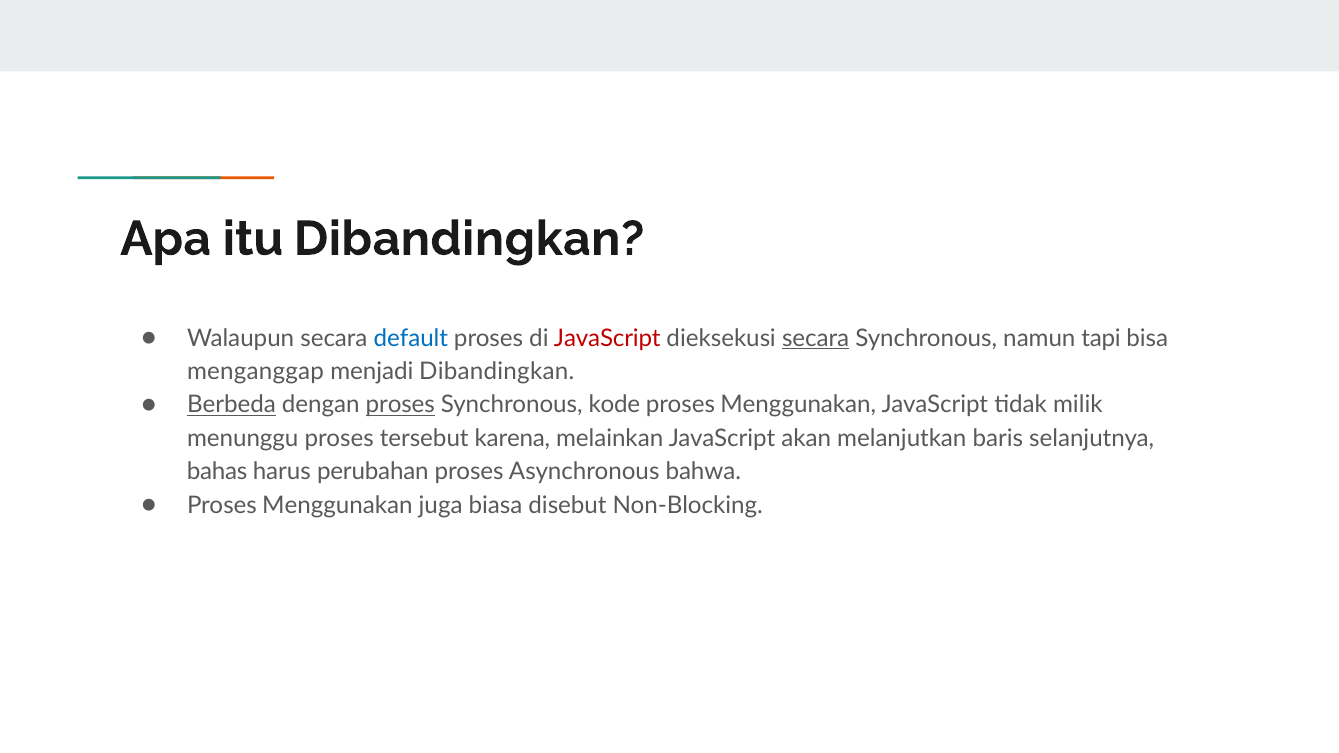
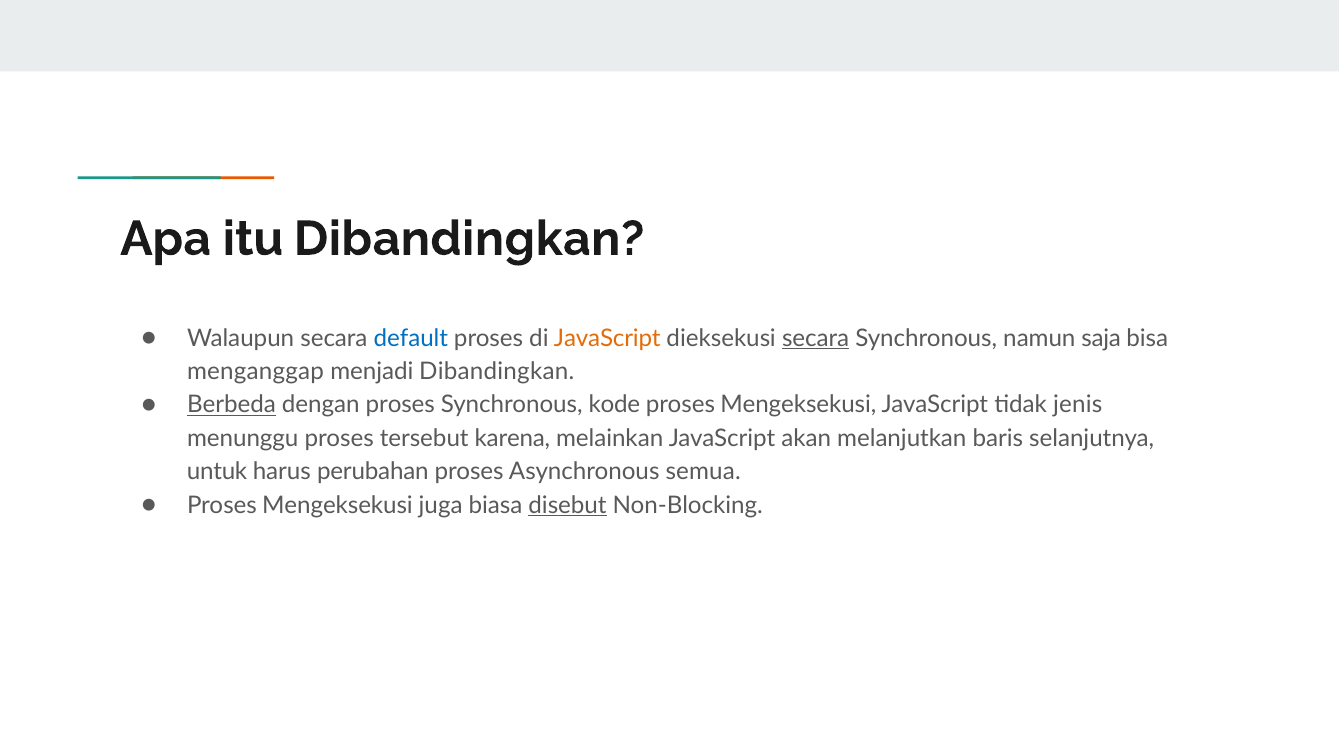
JavaScript colour: red -> orange (607, 338)
tapi: tapi -> saja (1101, 338)
proses underline: present -> none (400, 405)
Menggunakan: Menggunakan -> Mengeksekusi (798, 405)
milik: milik -> jenis (1078, 405)
bahas: bahas -> untuk (217, 472)
bahwa: bahwa -> semua (703, 472)
Menggunakan: Menggunakan -> Mengeksekusi (337, 505)
disebut underline: none -> present (568, 505)
